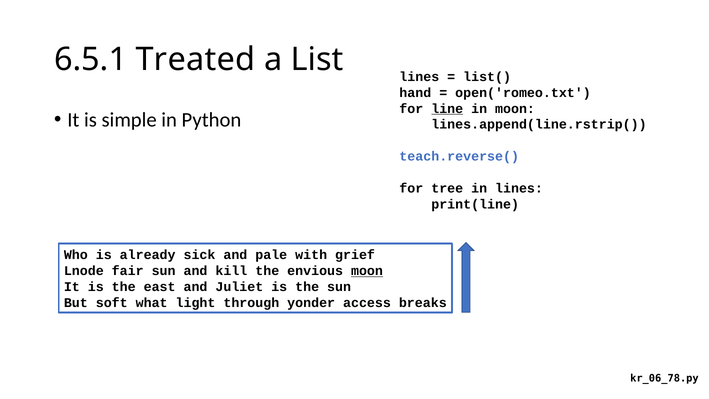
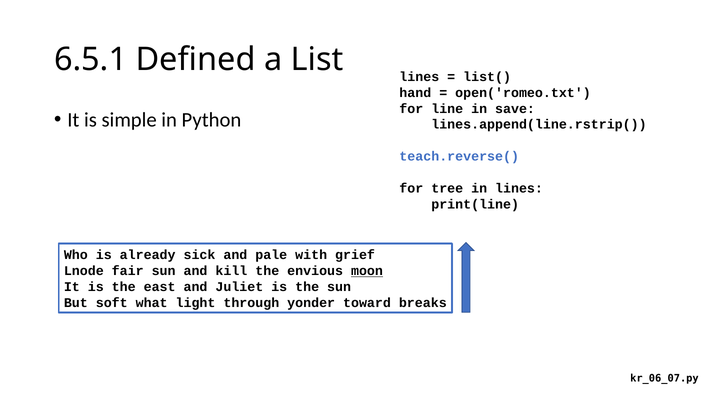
Treated: Treated -> Defined (196, 60)
line underline: present -> none (447, 109)
in moon: moon -> save (515, 109)
access: access -> toward (367, 303)
kr_06_78.py: kr_06_78.py -> kr_06_07.py (664, 378)
